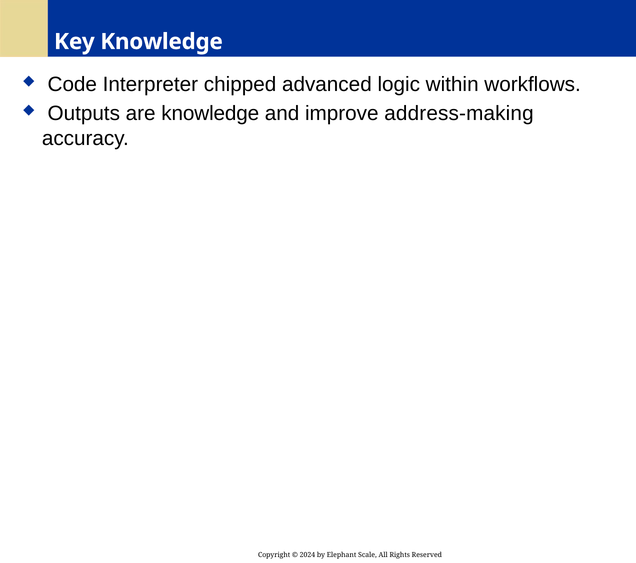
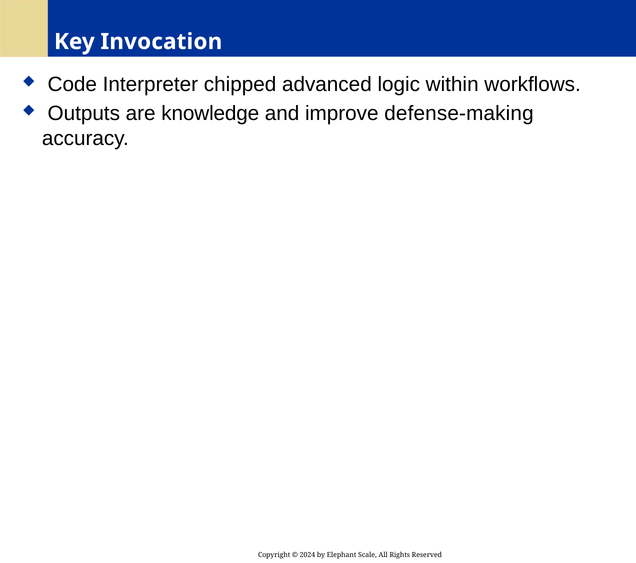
Key Knowledge: Knowledge -> Invocation (161, 42)
address-making: address-making -> defense-making (459, 113)
